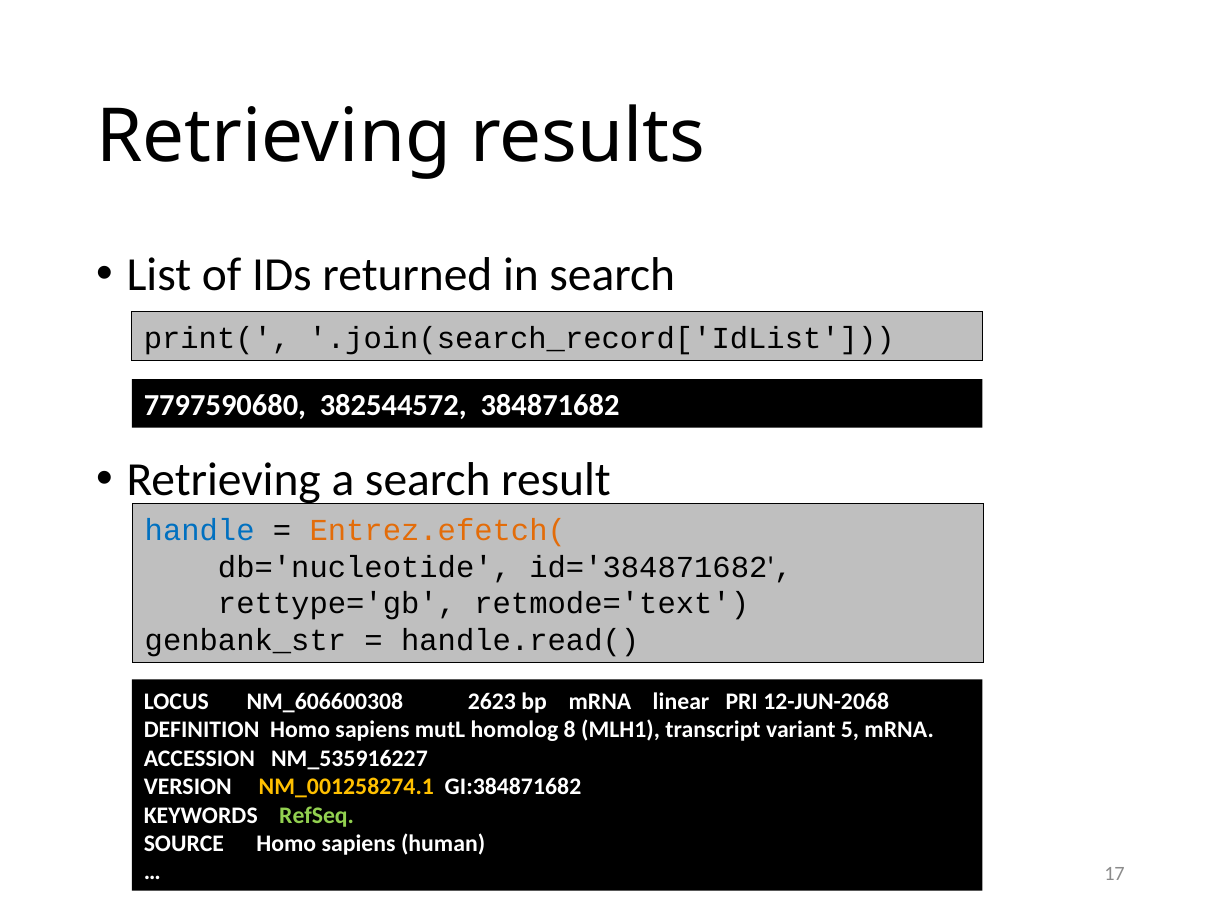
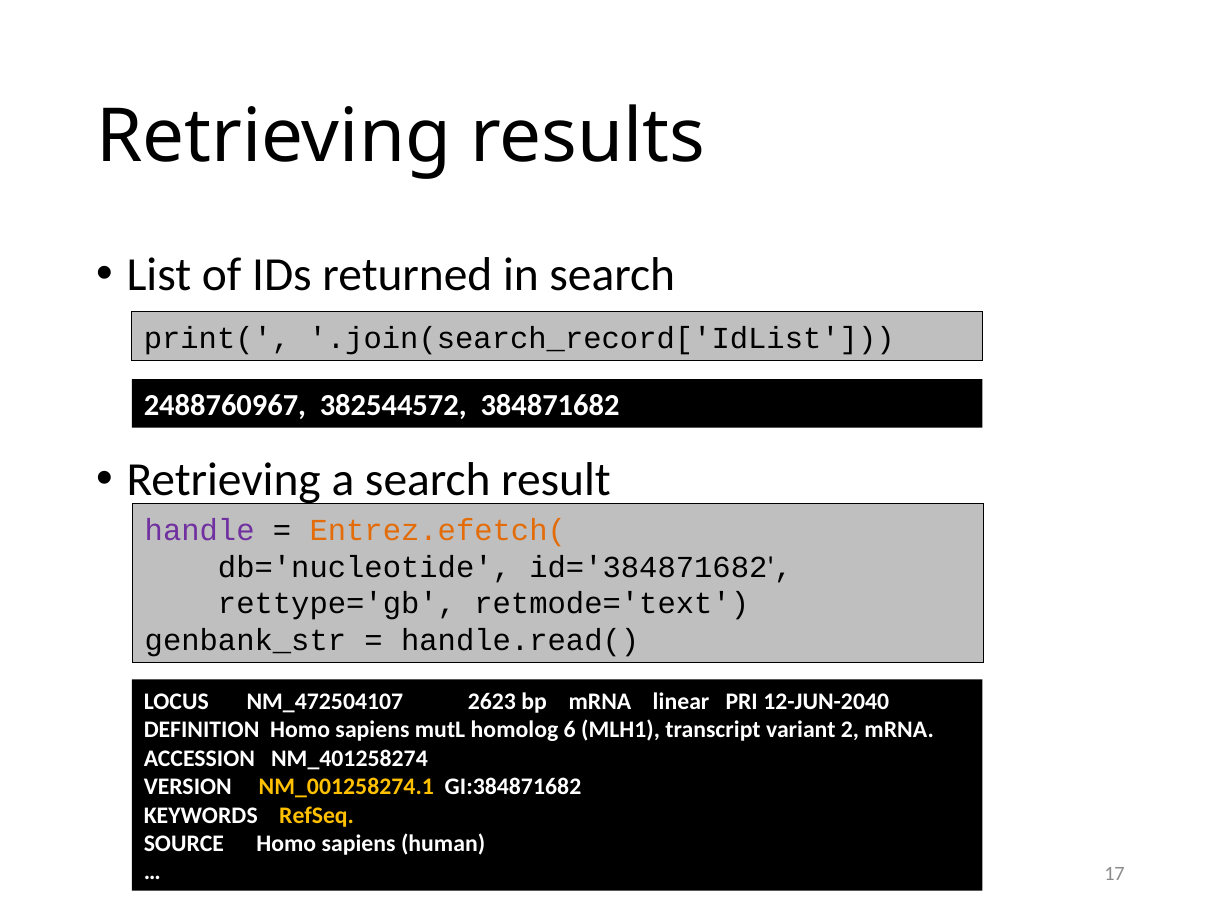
7797590680: 7797590680 -> 2488760967 (225, 406)
handle colour: blue -> purple (200, 531)
NM_606600308: NM_606600308 -> NM_472504107 (325, 702)
12-JUN-2068: 12-JUN-2068 -> 12-JUN-2040 (826, 702)
8: 8 -> 6 (570, 730)
5: 5 -> 2 (850, 730)
NM_535916227: NM_535916227 -> NM_401258274 (349, 759)
RefSeq colour: light green -> yellow (317, 816)
